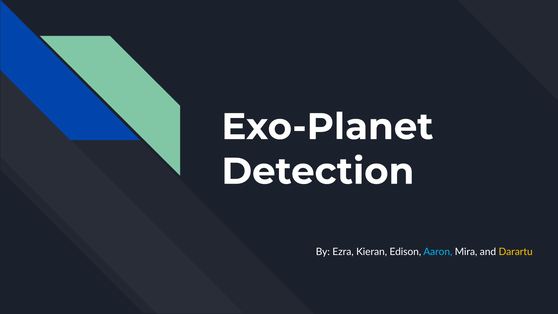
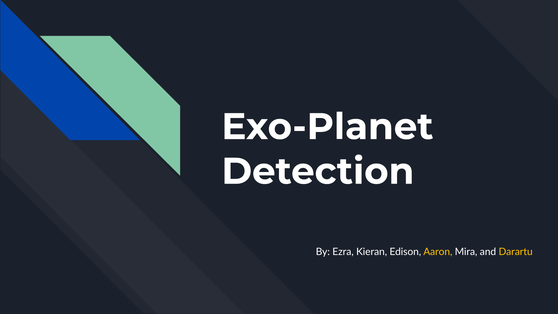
Aaron colour: light blue -> yellow (438, 252)
